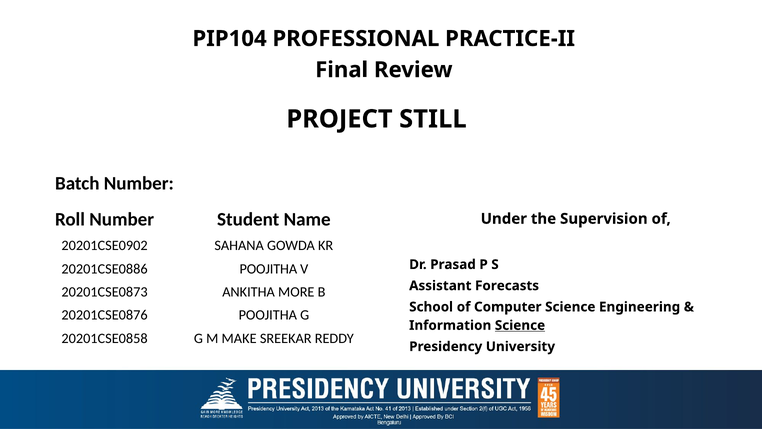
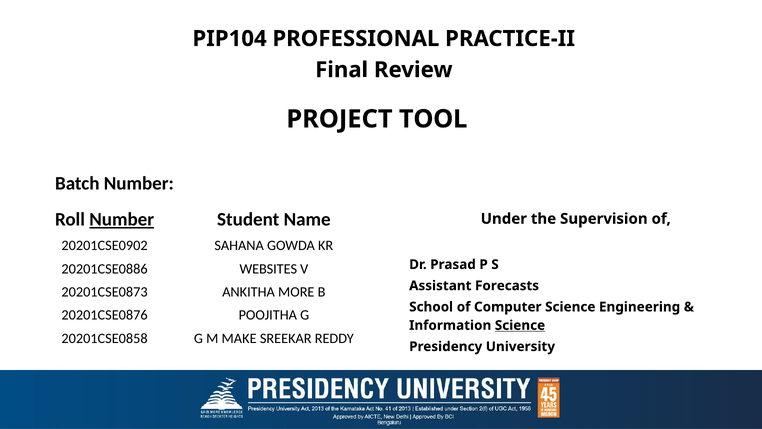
STILL: STILL -> TOOL (433, 119)
Number underline: none -> present (122, 219)
20201CSE0886 POOJITHA: POOJITHA -> WEBSITES (268, 269)
